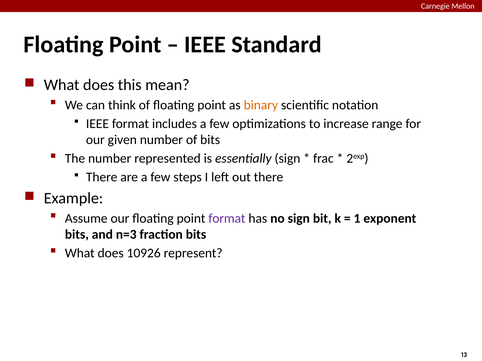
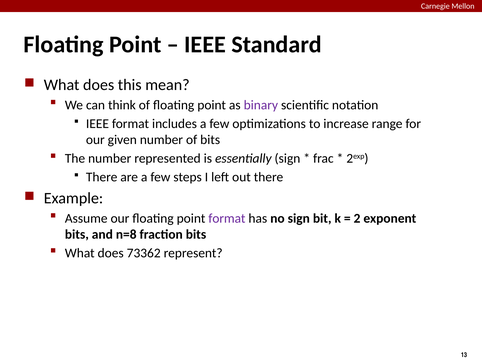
binary colour: orange -> purple (261, 105)
1: 1 -> 2 (357, 219)
n=3: n=3 -> n=8 (126, 235)
10926: 10926 -> 73362 (144, 254)
